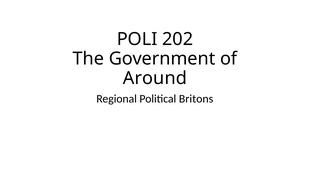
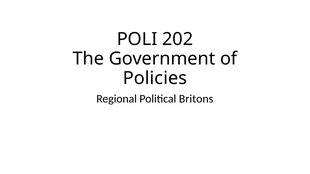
Around: Around -> Policies (155, 78)
